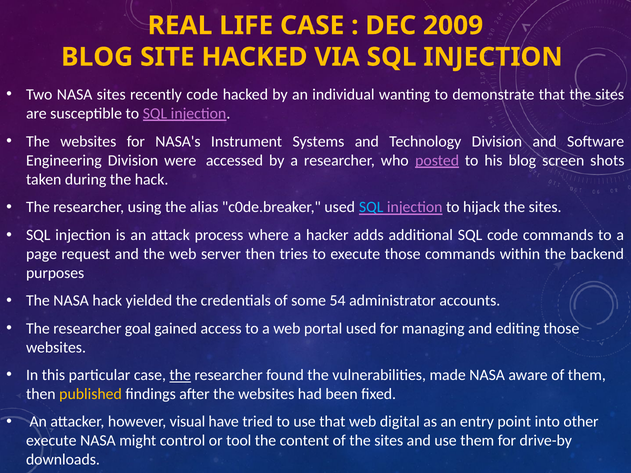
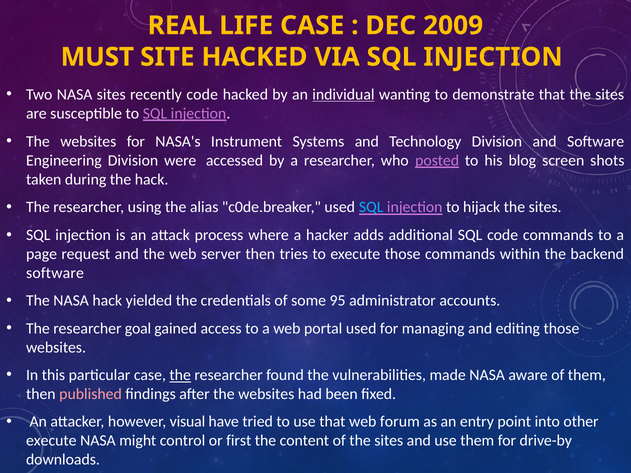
BLOG: BLOG -> MUST (97, 57)
individual underline: none -> present (343, 95)
purposes: purposes -> software (55, 273)
54: 54 -> 95 (338, 301)
published colour: yellow -> pink (91, 394)
digital: digital -> forum (400, 422)
tool: tool -> first (239, 441)
